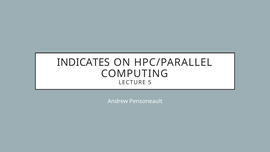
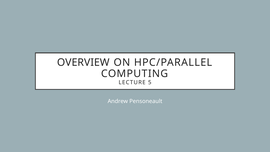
INDICATES: INDICATES -> OVERVIEW (83, 62)
